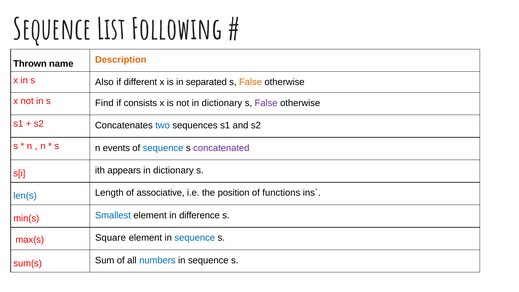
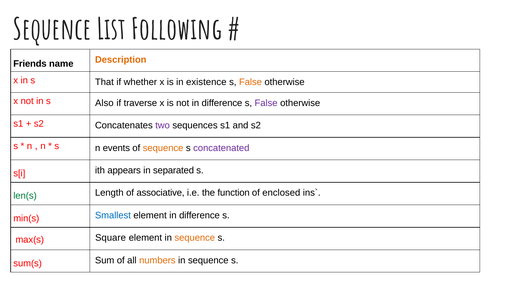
Thrown: Thrown -> Friends (30, 64)
Also: Also -> That (104, 82)
different: different -> whether (140, 82)
separated: separated -> existence (206, 82)
Find: Find -> Also (104, 103)
consists: consists -> traverse (140, 103)
not in dictionary: dictionary -> difference (222, 103)
two colour: blue -> purple (163, 125)
sequence colour: blue -> orange (163, 148)
dictionary: dictionary -> separated (174, 170)
len(s colour: blue -> green (25, 196)
position: position -> function (234, 193)
functions: functions -> enclosed (281, 193)
sequence colour: blue -> orange (195, 238)
numbers colour: blue -> orange (157, 260)
